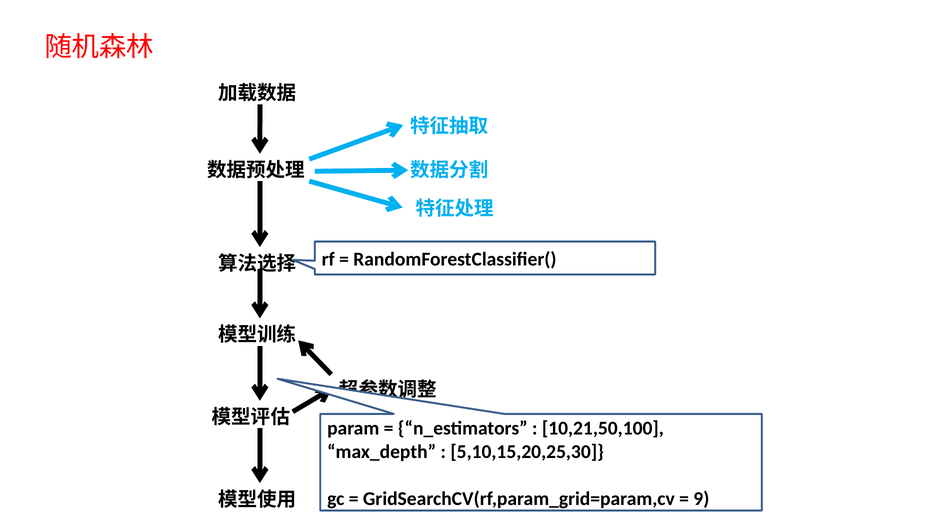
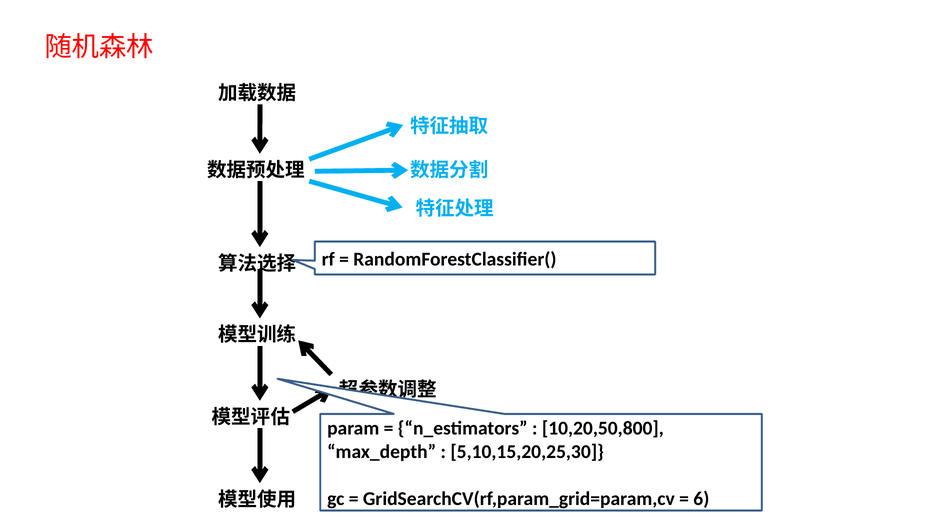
10,21,50,100: 10,21,50,100 -> 10,20,50,800 (603, 428)
9: 9 -> 6 (701, 499)
